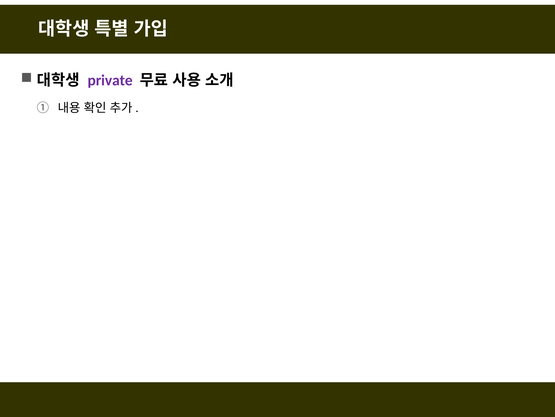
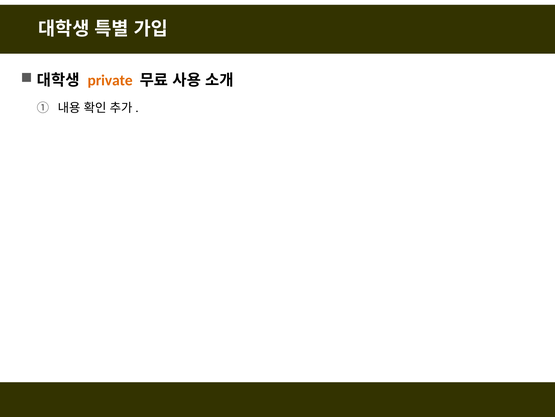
private colour: purple -> orange (110, 80)
